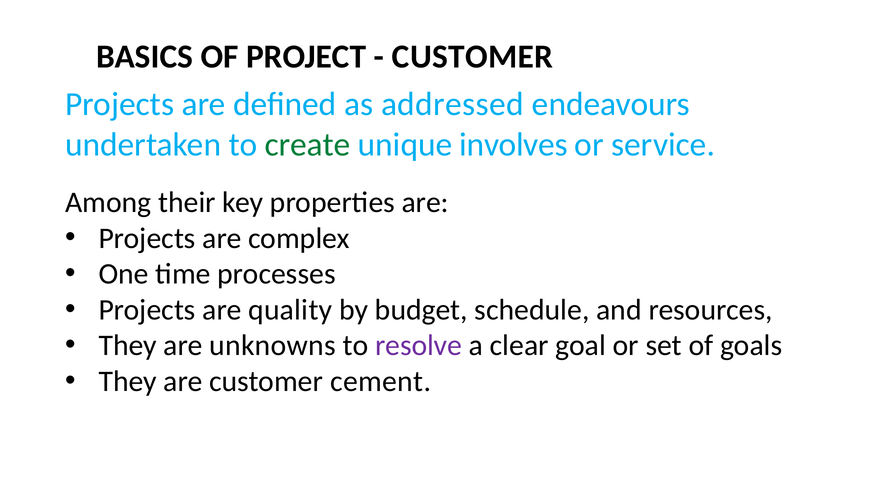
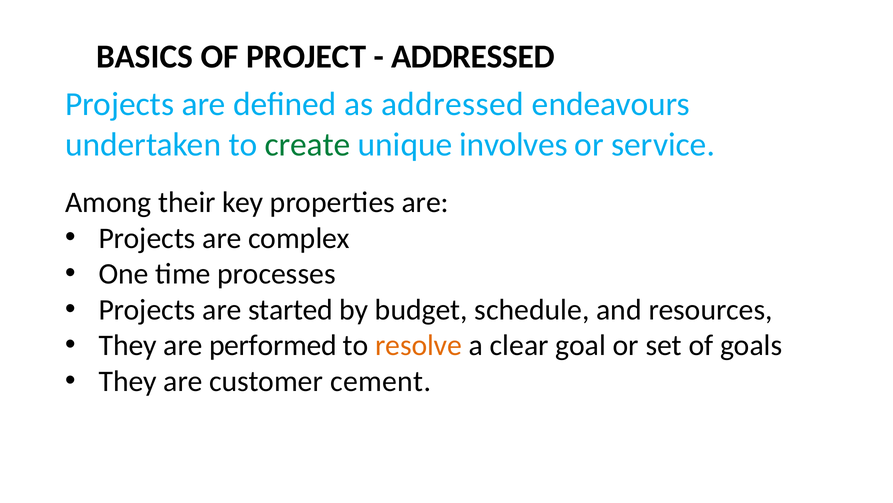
CUSTOMER: CUSTOMER -> ADDRESSED (473, 57)
quality: quality -> started (290, 309)
unknowns: unknowns -> performed (273, 345)
resolve colour: purple -> orange (419, 345)
